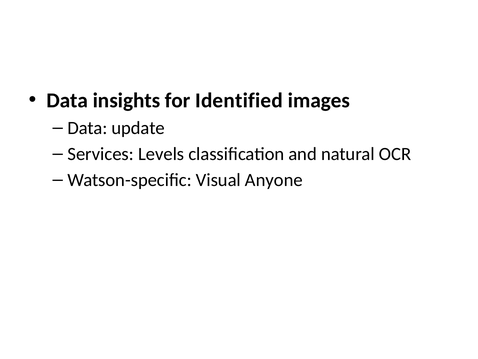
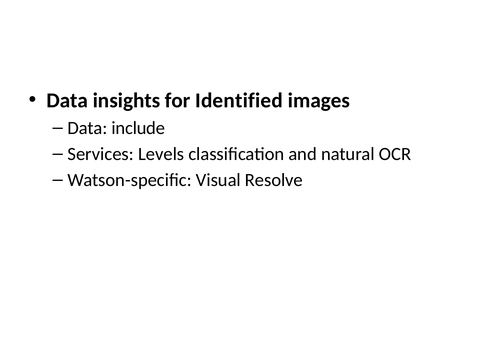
update: update -> include (138, 128)
Anyone: Anyone -> Resolve (274, 180)
